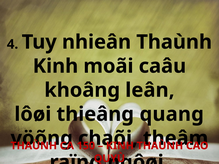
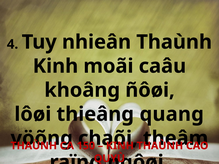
leân: leân -> ñôøi (150, 90)
